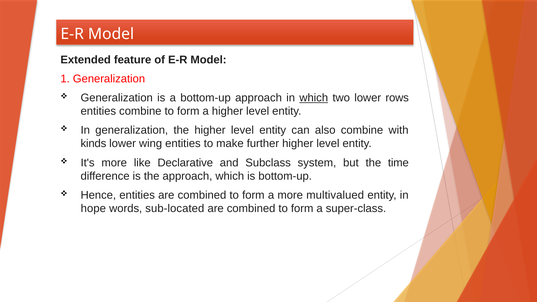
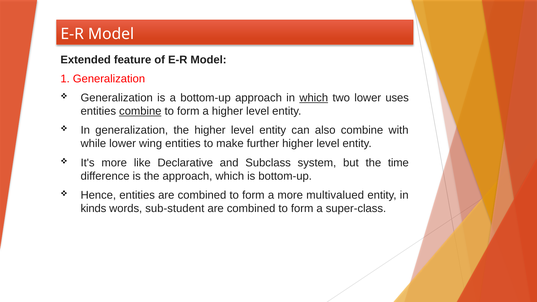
rows: rows -> uses (397, 98)
combine underline: none -> present (140, 111)
kinds: kinds -> while (93, 144)
hope: hope -> kinds (93, 209)
sub-located: sub-located -> sub-student (175, 209)
